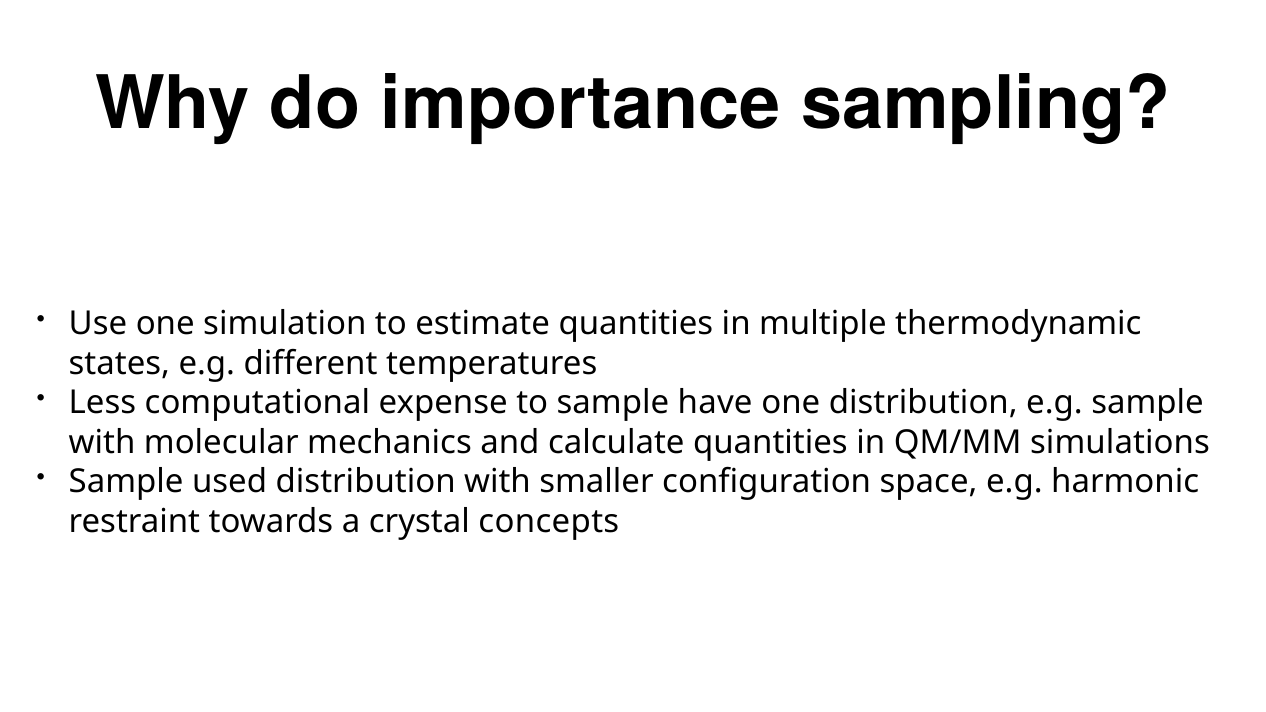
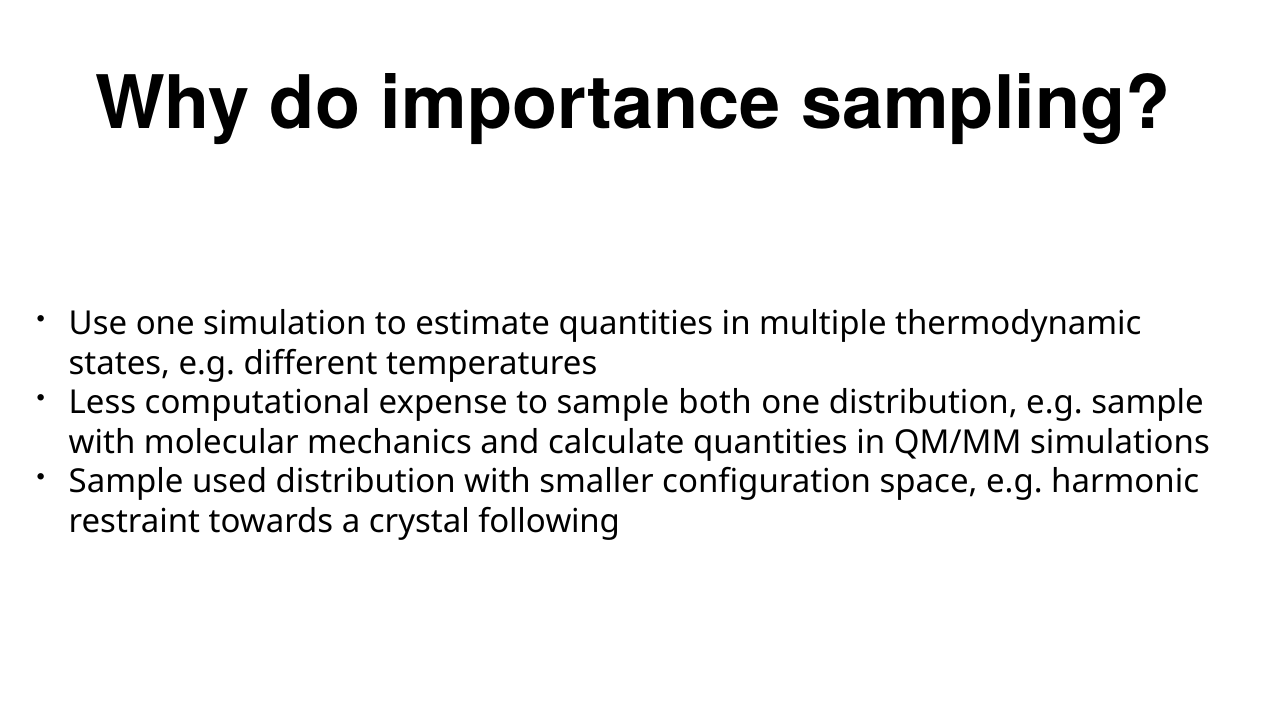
have: have -> both (715, 403)
concepts: concepts -> following (549, 522)
